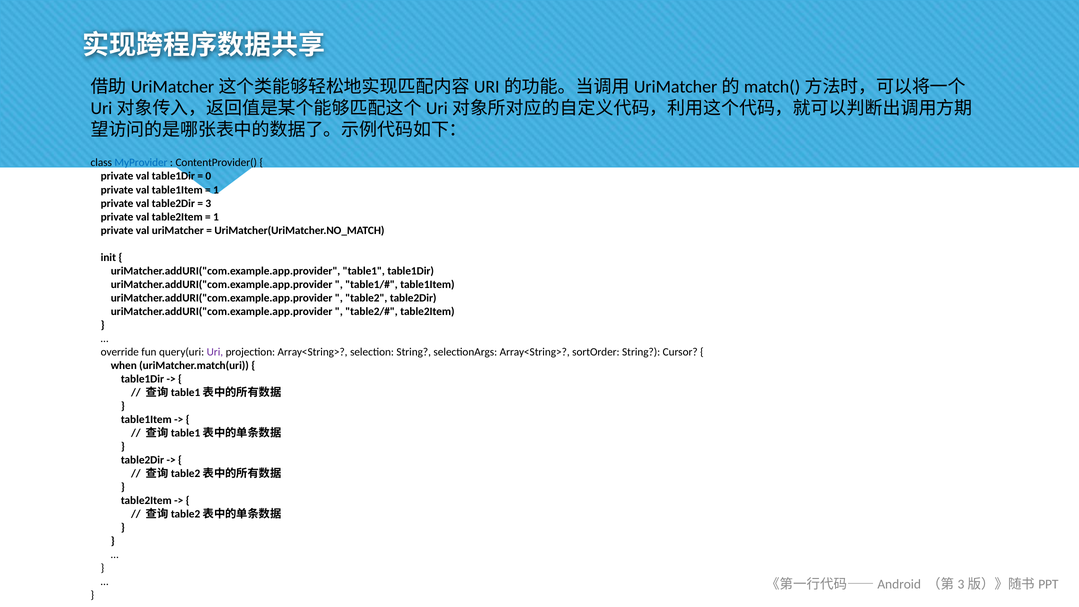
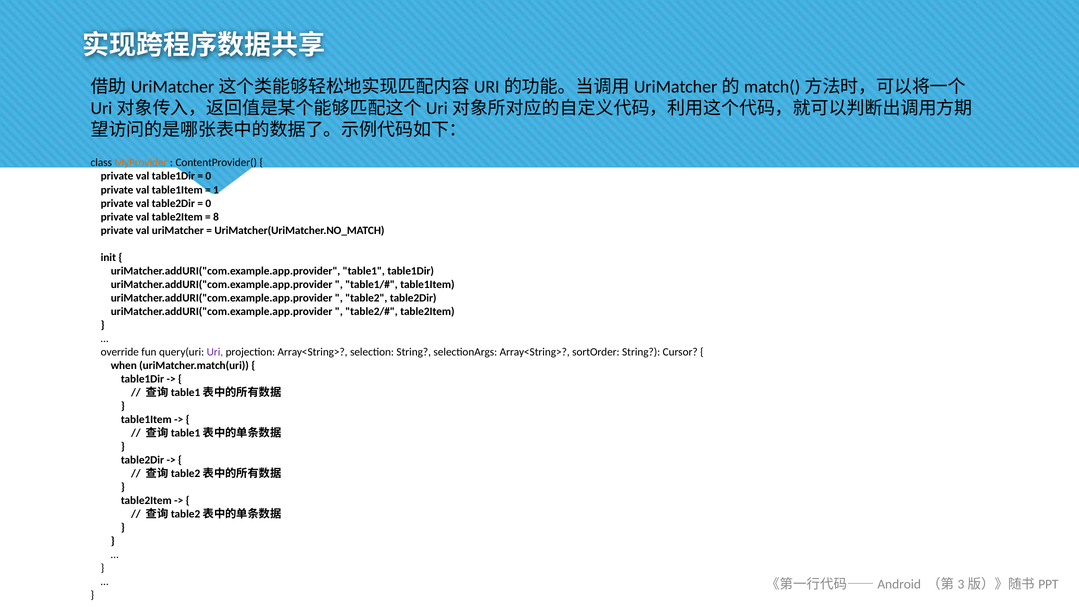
MyProvider colour: blue -> orange (141, 163)
3: 3 -> 0 (208, 203)
1: 1 -> 8 (216, 217)
